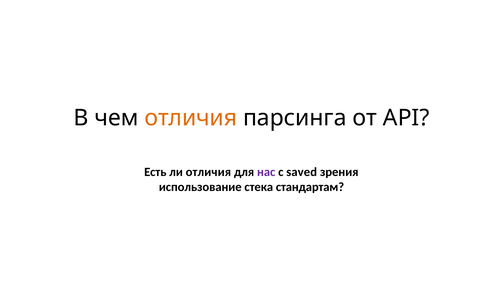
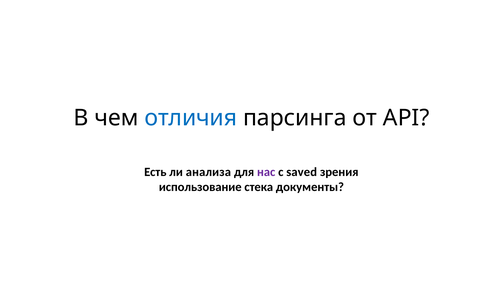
отличия colour: orange -> blue (191, 118)
ли отличия: отличия -> анализа (208, 172)
стандартам: стандартам -> документы (310, 187)
